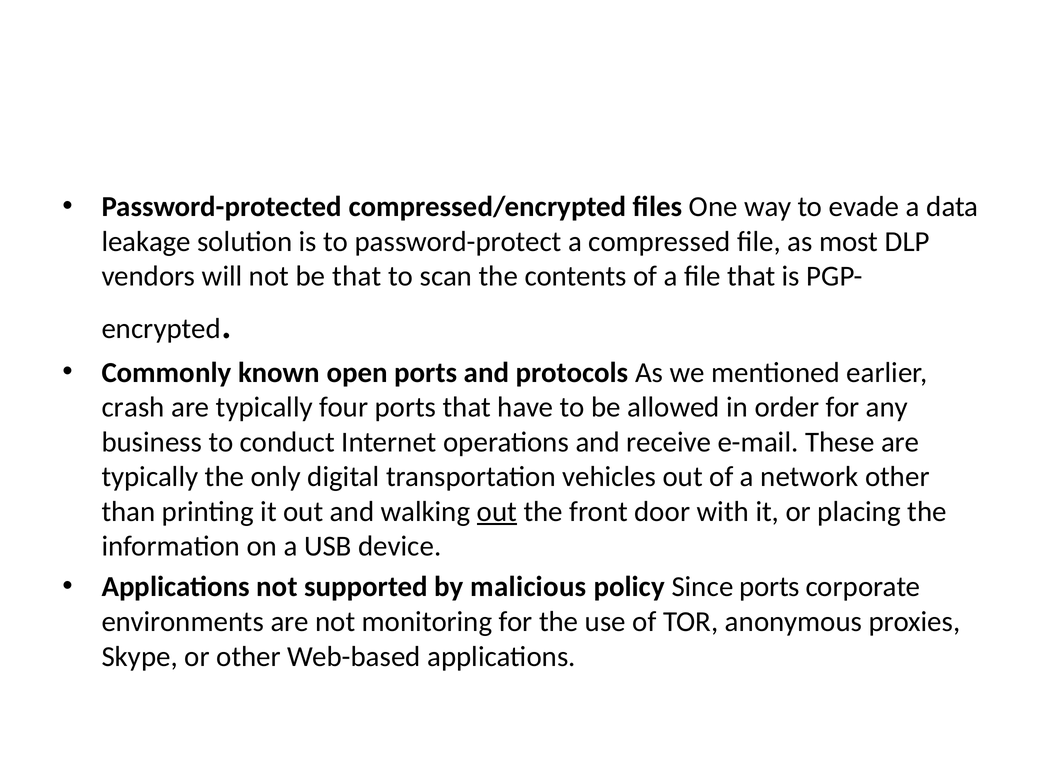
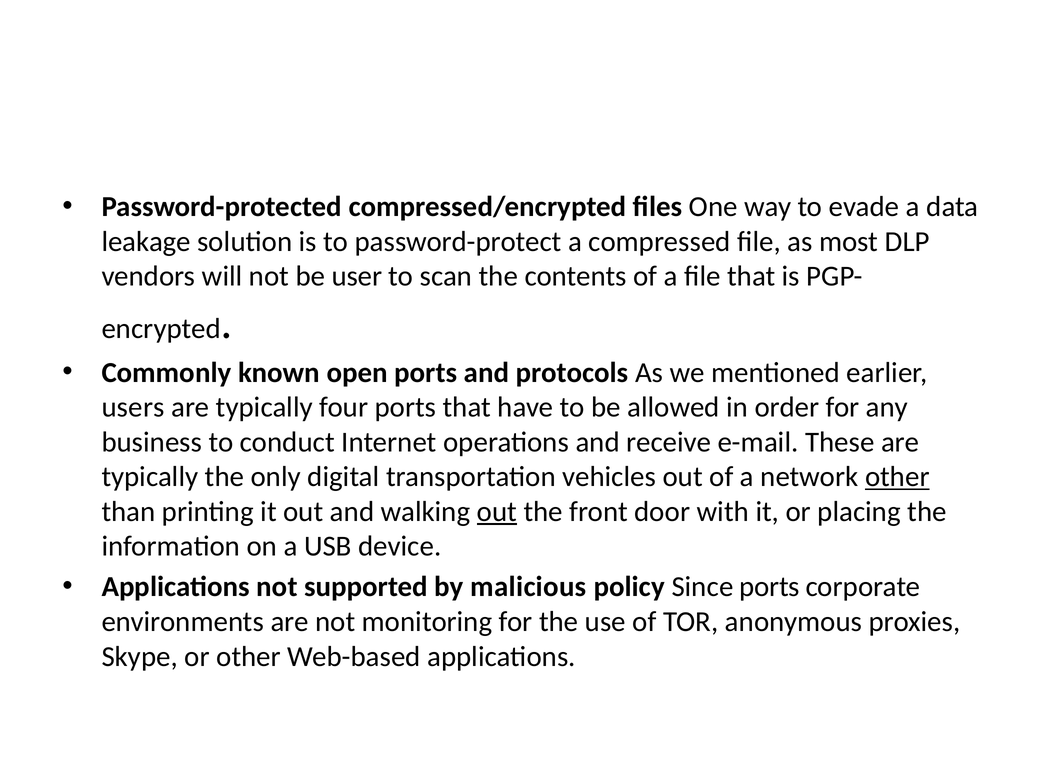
be that: that -> user (357, 276)
crash: crash -> users (133, 407)
other underline: none -> present (897, 477)
